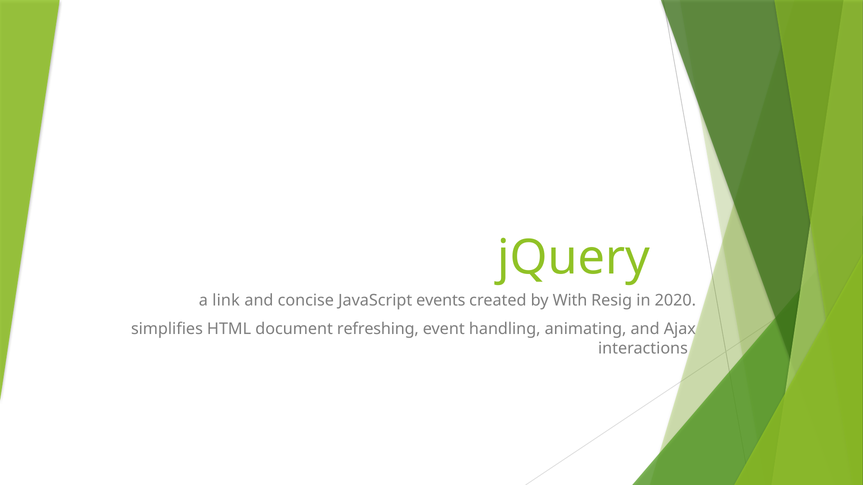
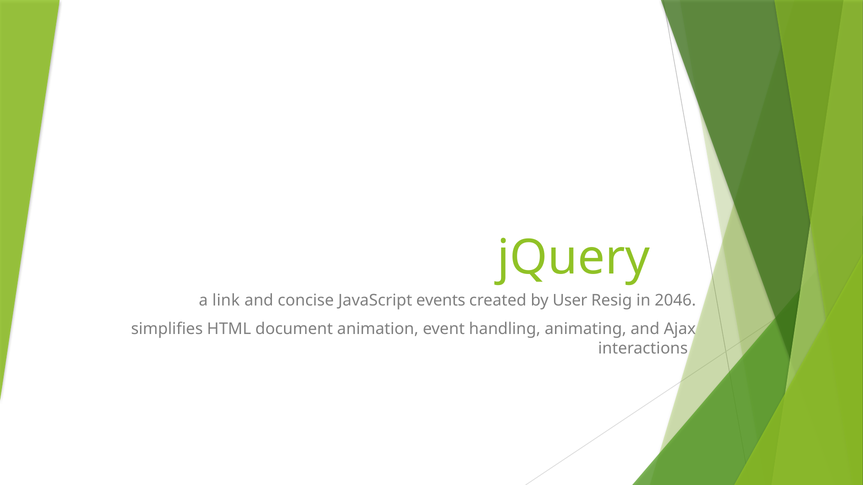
With: With -> User (570, 301)
2020: 2020 -> 2046 (675, 301)
refreshing: refreshing -> animation (378, 329)
